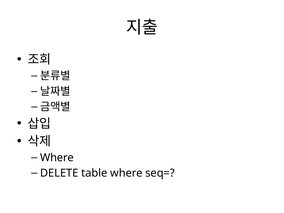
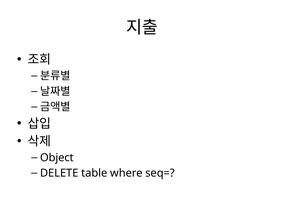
Where: Where -> Object (57, 158)
